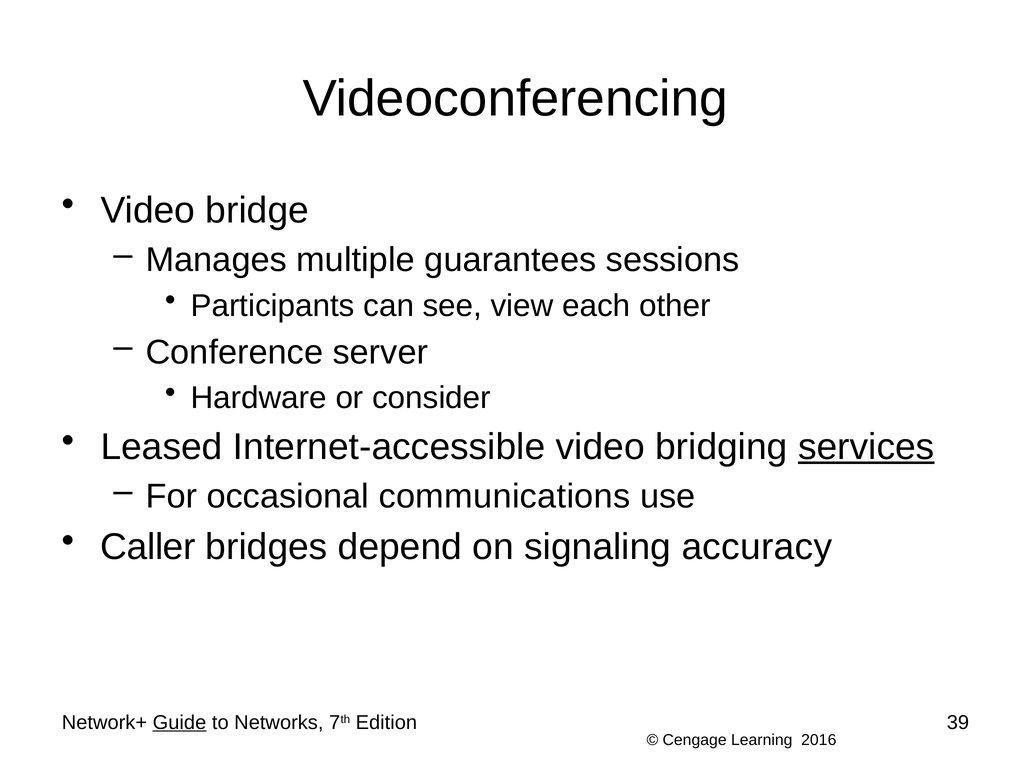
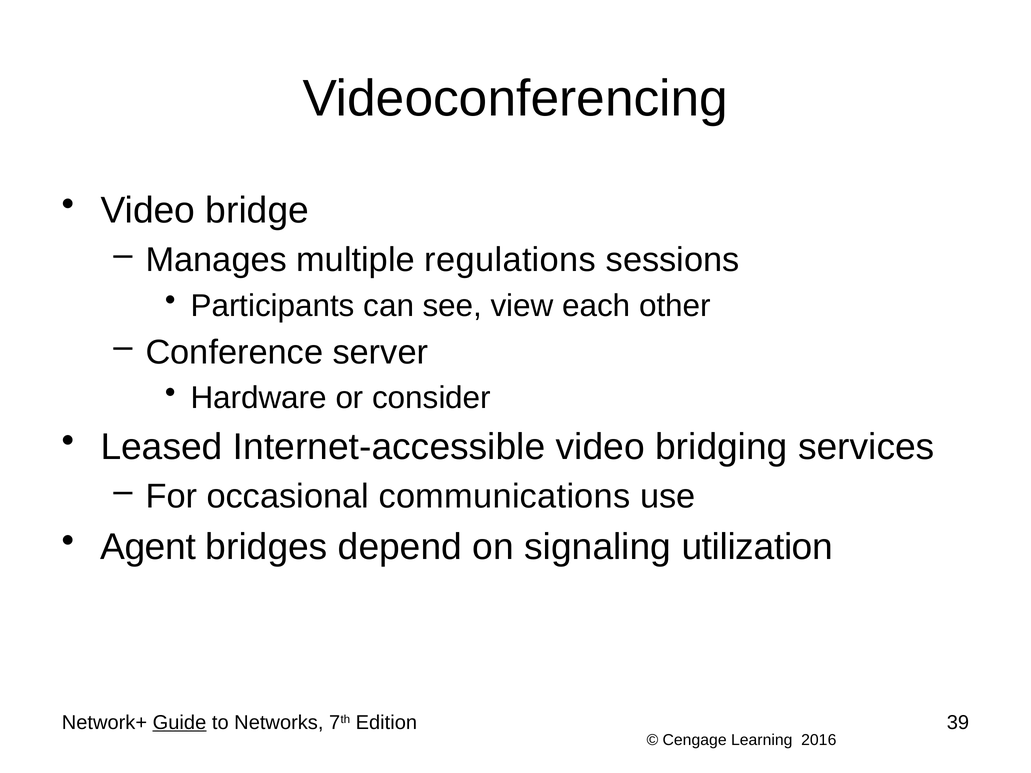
guarantees: guarantees -> regulations (510, 260)
services underline: present -> none (866, 447)
Caller: Caller -> Agent (148, 547)
accuracy: accuracy -> utilization (757, 547)
